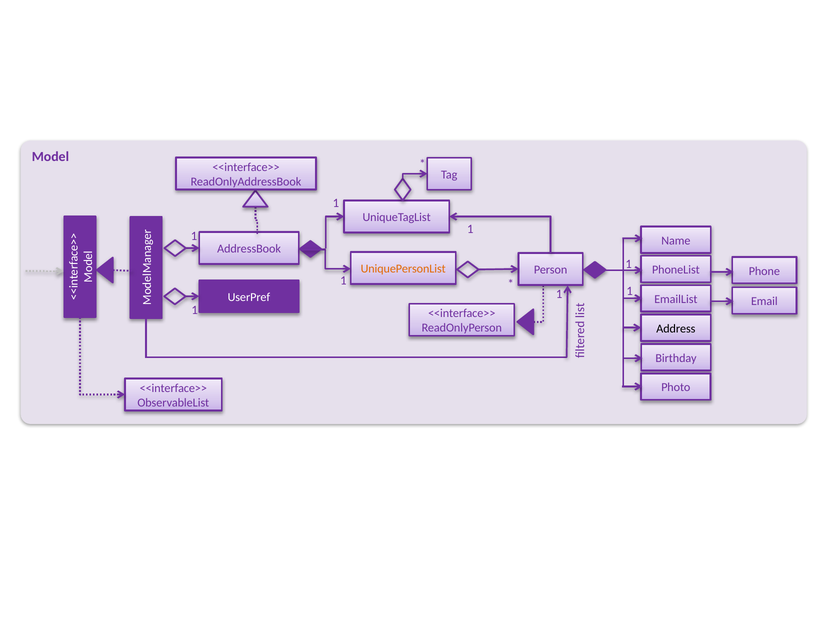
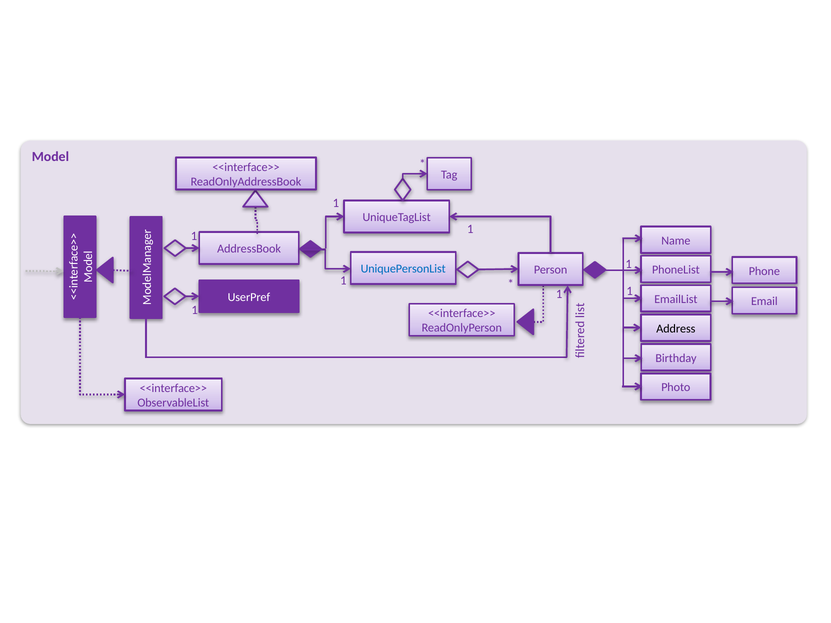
UniquePersonList colour: orange -> blue (403, 269)
